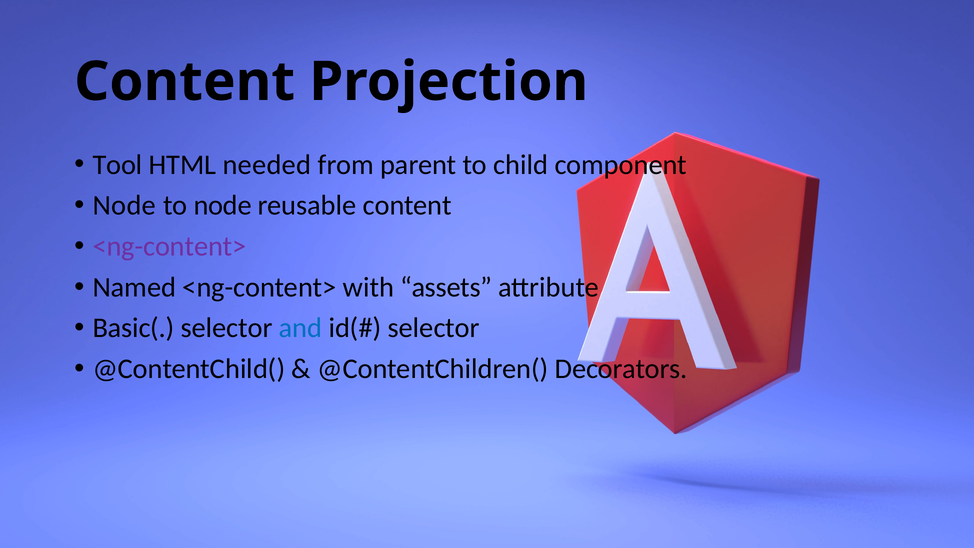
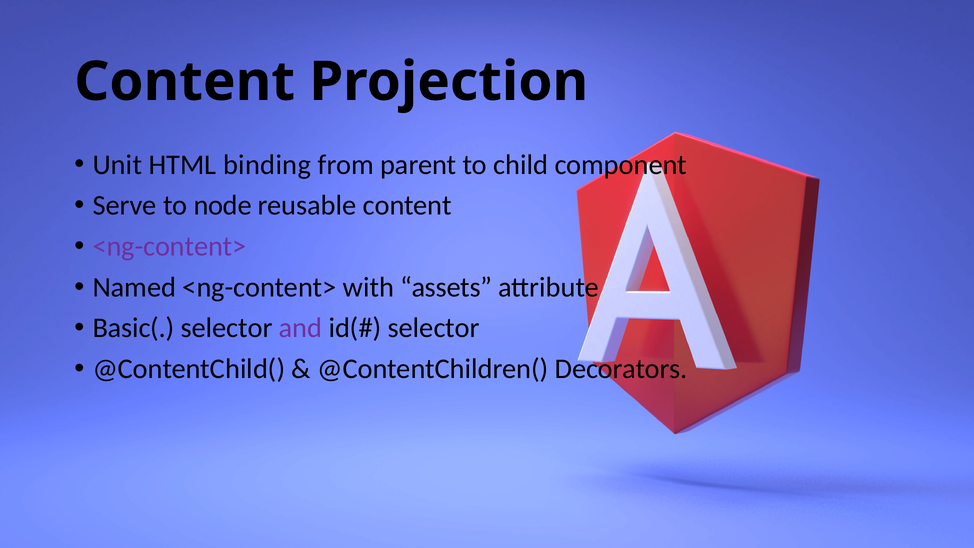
Tool: Tool -> Unit (117, 165)
needed: needed -> binding (267, 165)
Node: Node -> Serve (125, 206)
and colour: blue -> purple (301, 328)
